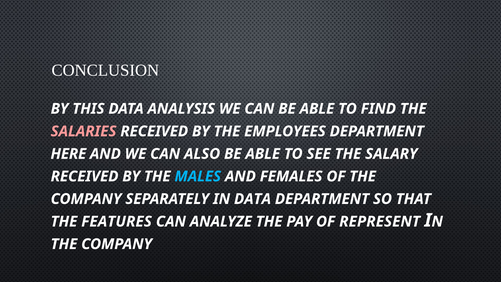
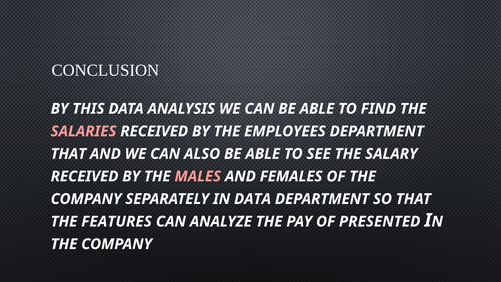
HERE: HERE -> THAT (68, 154)
MALES colour: light blue -> pink (198, 176)
REPRESENT: REPRESENT -> PRESENTED (380, 221)
